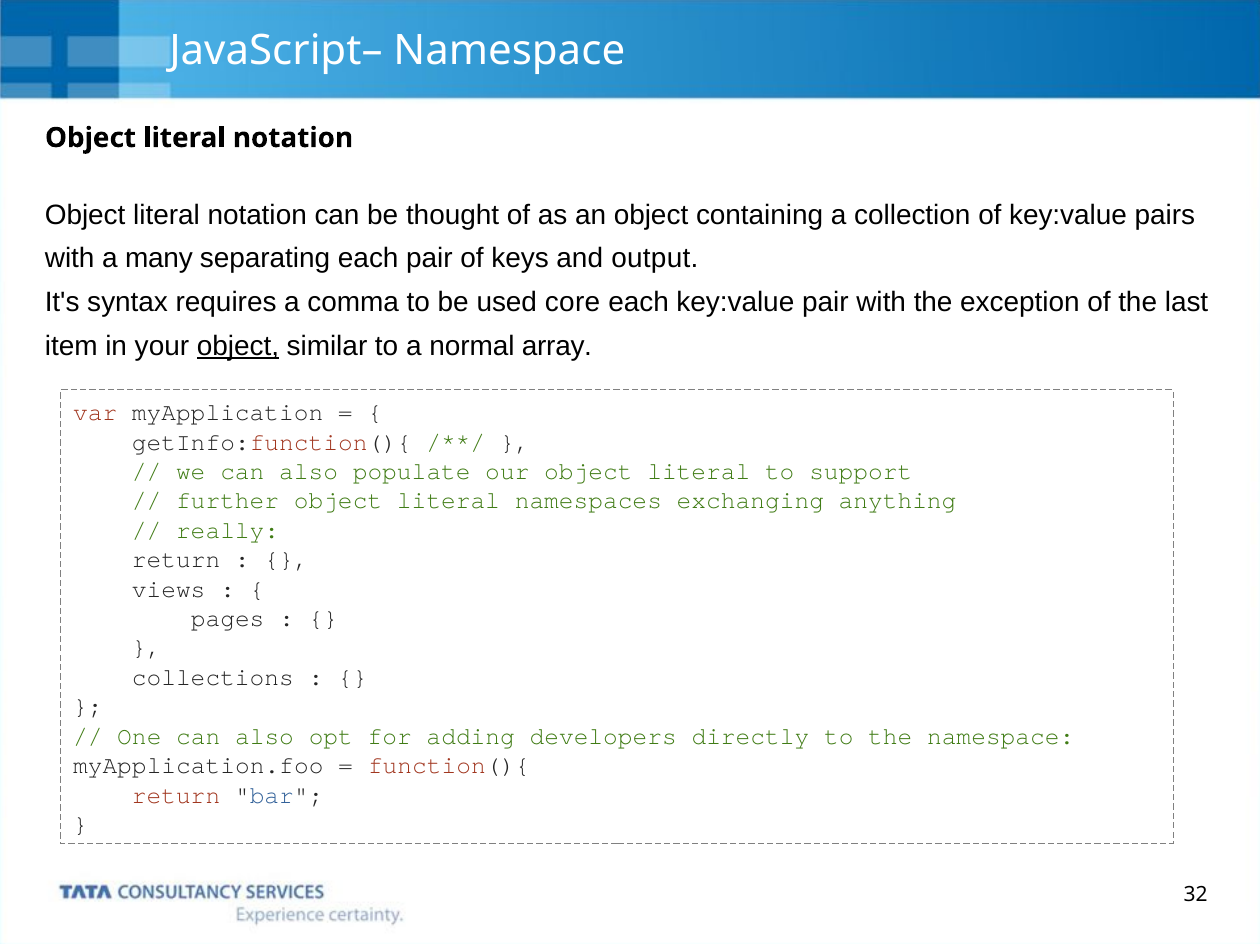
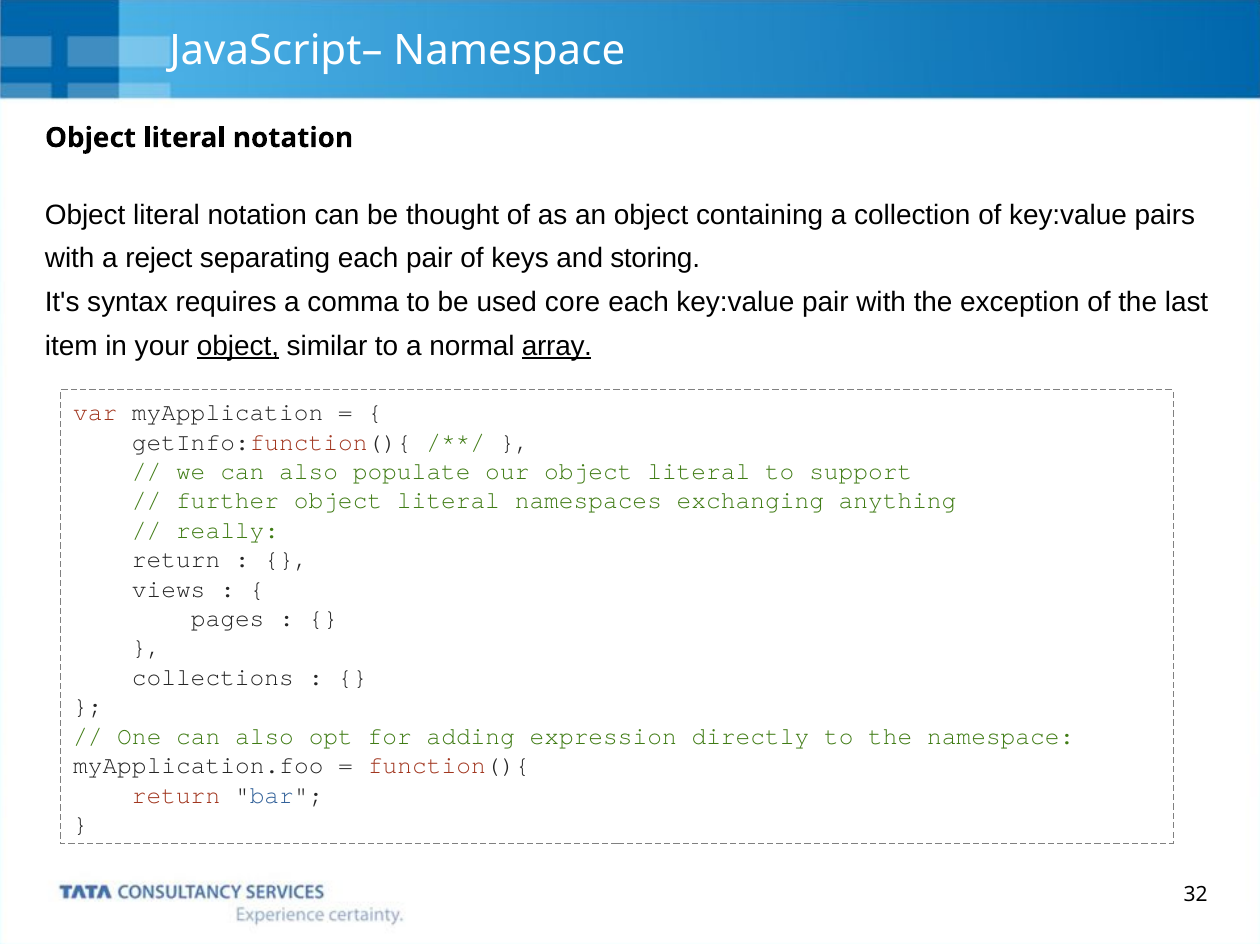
many: many -> reject (159, 259)
output: output -> storing (655, 259)
array underline: none -> present (557, 346)
developers: developers -> expression (603, 736)
